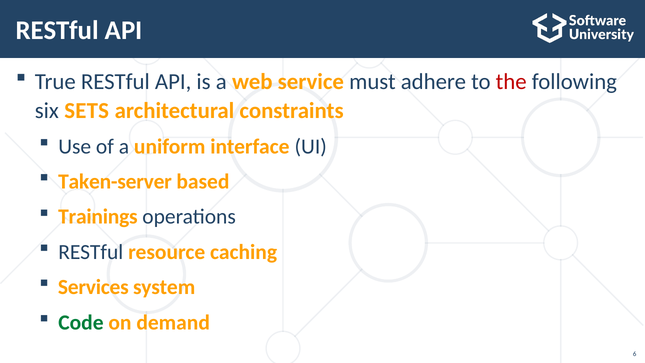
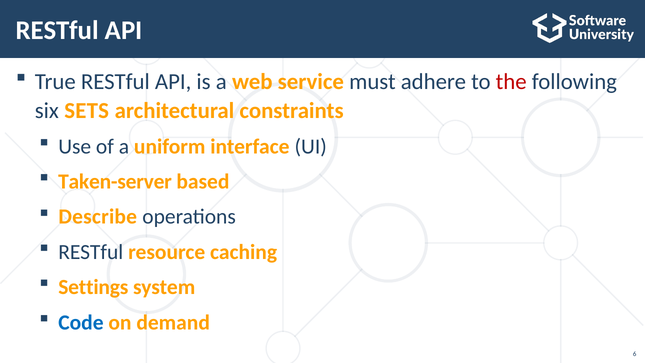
Trainings: Trainings -> Describe (98, 217)
Services: Services -> Settings (93, 287)
Code colour: green -> blue (81, 322)
